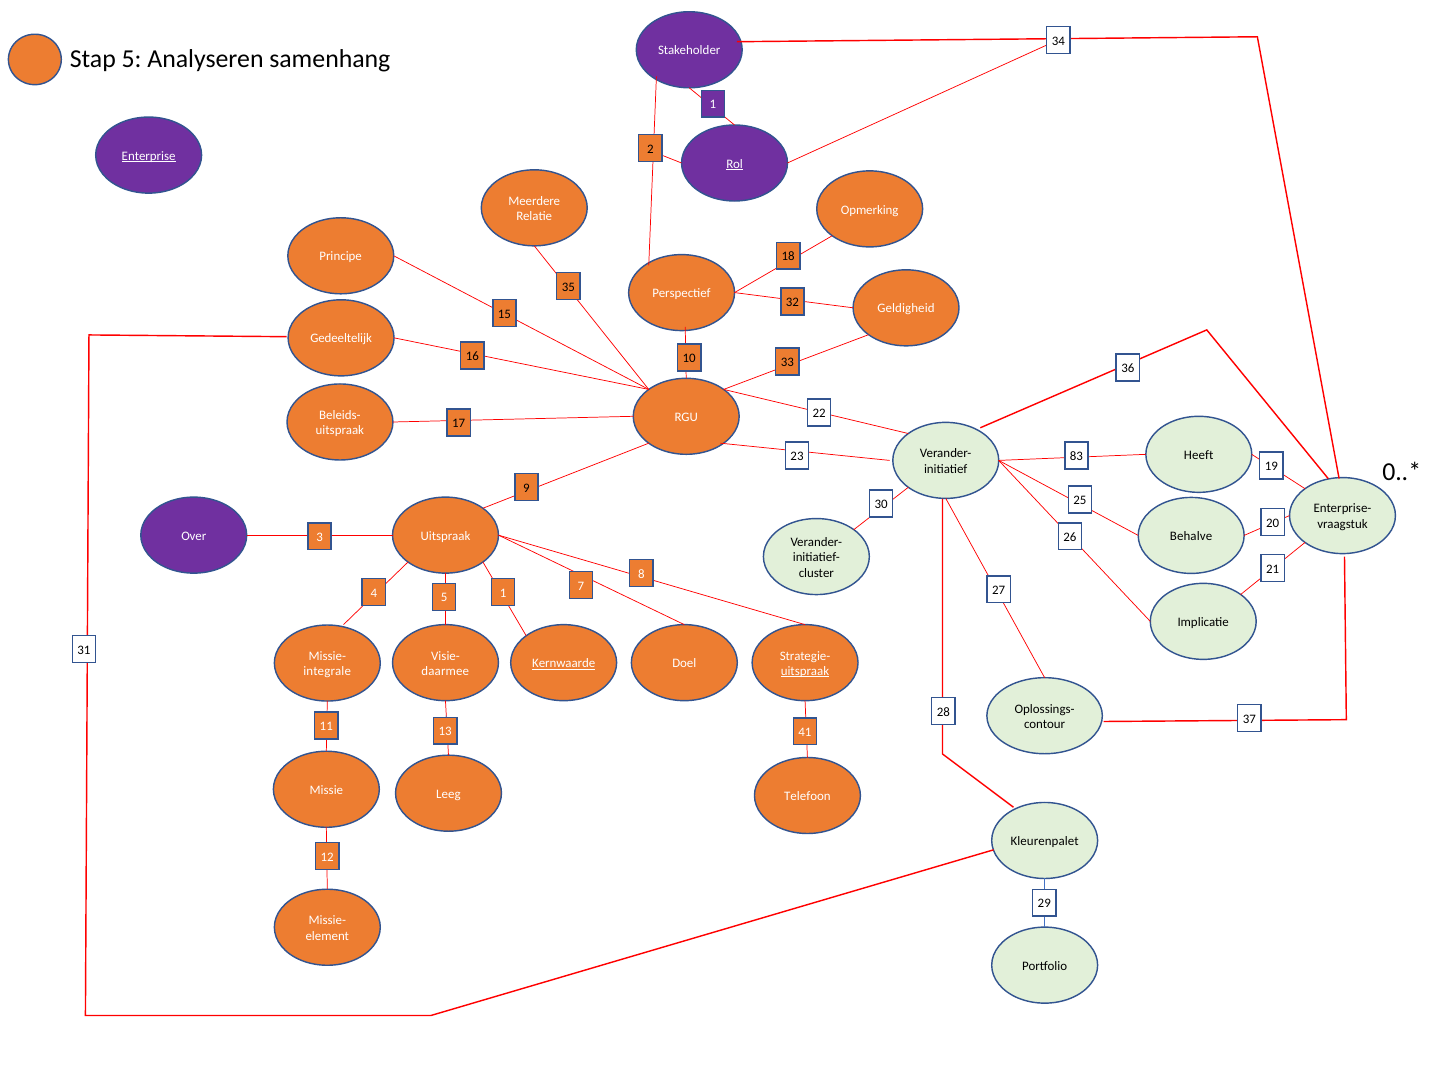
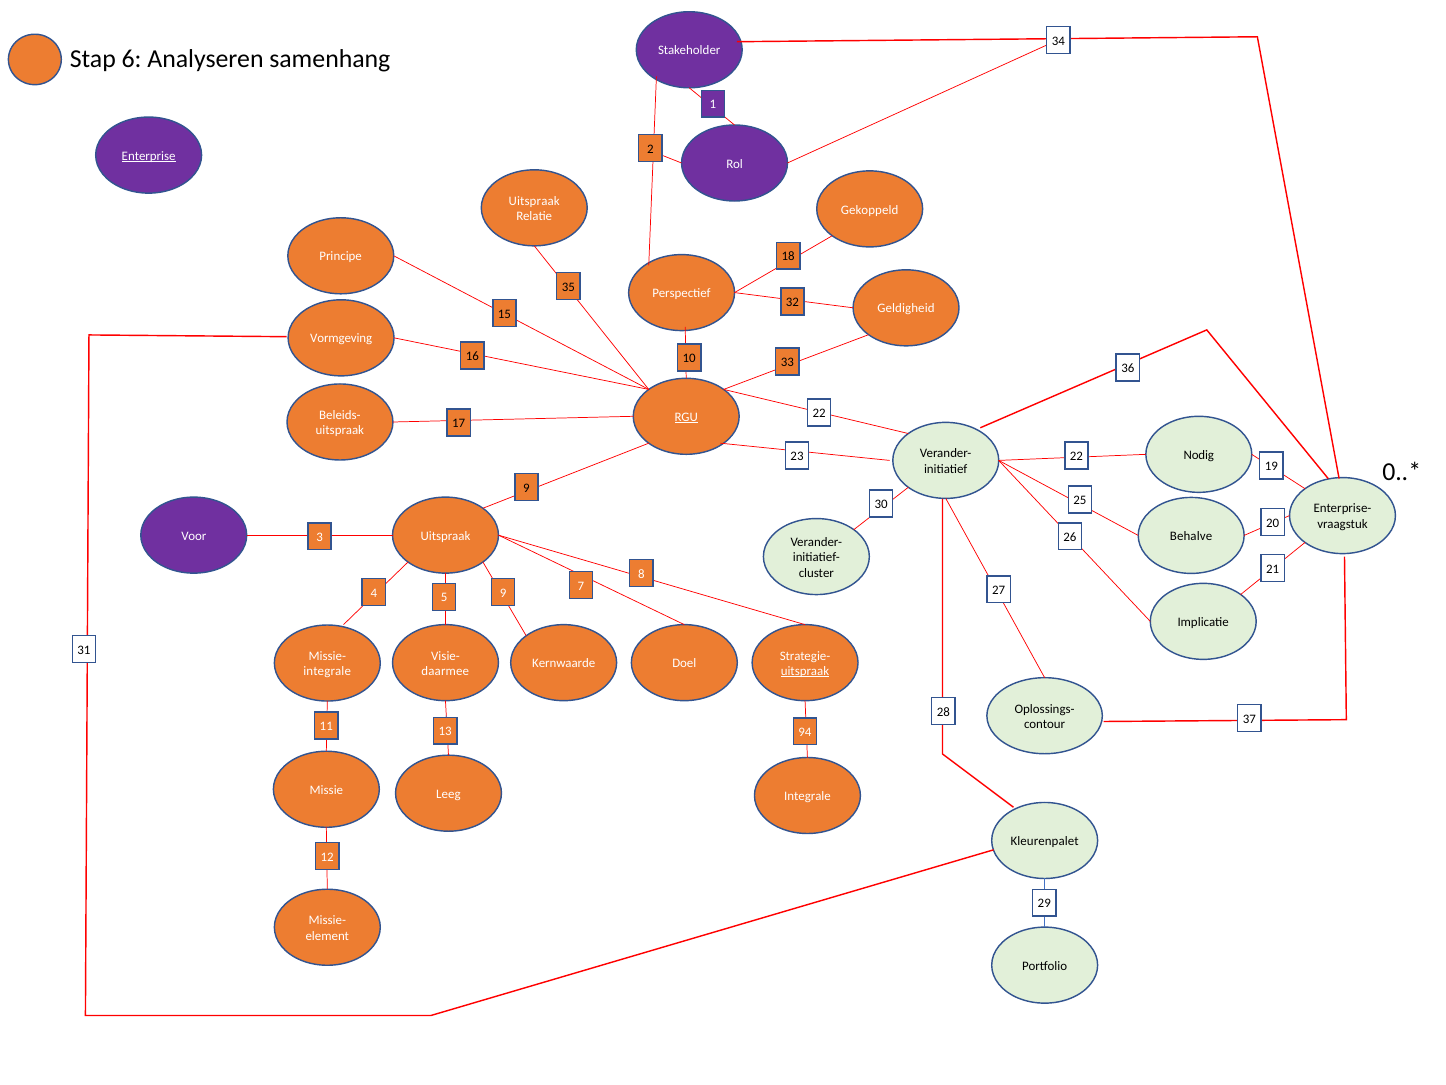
Stap 5: 5 -> 6 (132, 59)
Rol underline: present -> none (735, 164)
Meerdere: Meerdere -> Uitspraak (534, 201)
Opmerking: Opmerking -> Gekoppeld (870, 210)
Gedeeltelijk: Gedeeltelijk -> Vormgeving (341, 339)
RGU underline: none -> present (686, 417)
Heeft: Heeft -> Nodig (1199, 455)
23 83: 83 -> 22 (1076, 456)
Over: Over -> Voor (194, 536)
5 1: 1 -> 9 (503, 593)
Kernwaarde underline: present -> none (564, 663)
41: 41 -> 94 (805, 732)
Missie Telefoon: Telefoon -> Integrale (807, 796)
